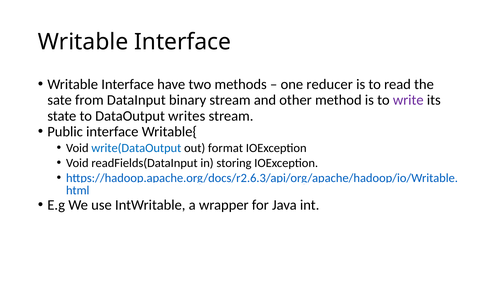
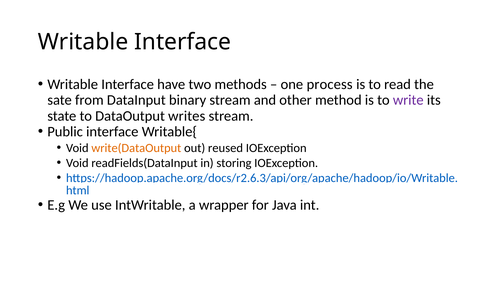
reducer: reducer -> process (330, 84)
write(DataOutput colour: blue -> orange (136, 148)
format: format -> reused (225, 148)
